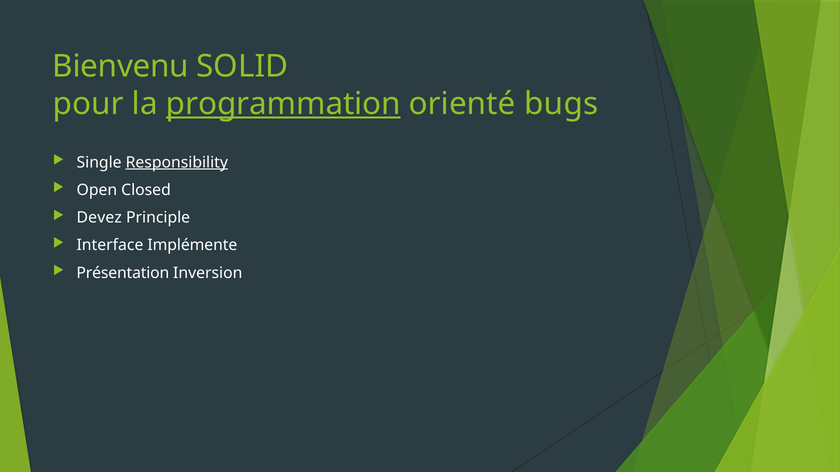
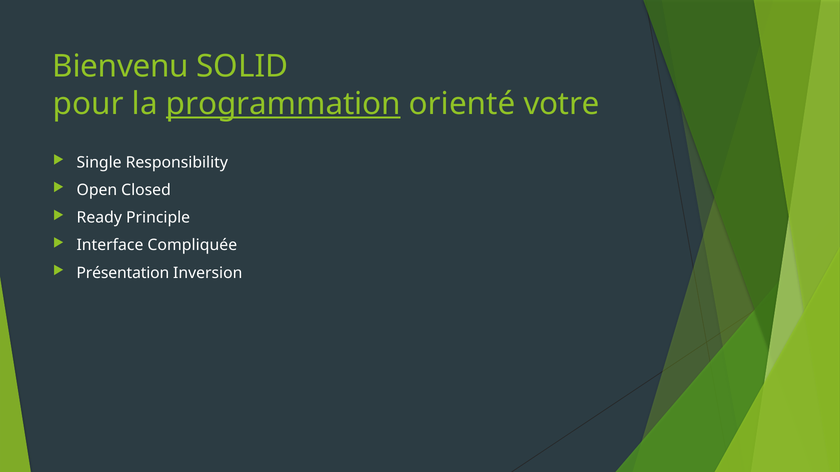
bugs: bugs -> votre (562, 104)
Responsibility underline: present -> none (177, 163)
Devez: Devez -> Ready (99, 218)
Implémente: Implémente -> Compliquée (192, 246)
